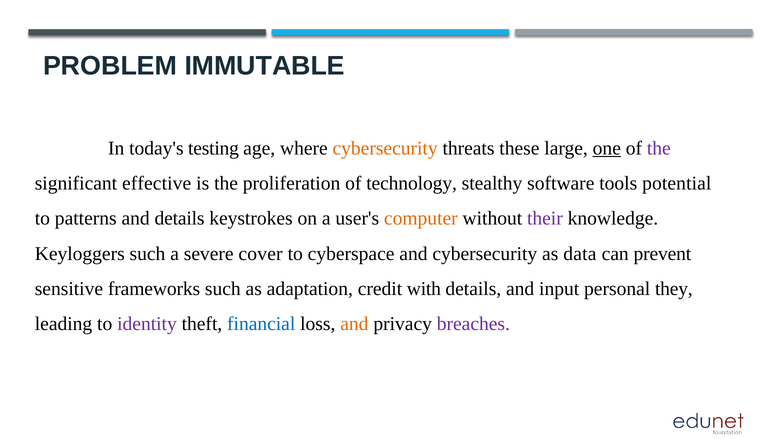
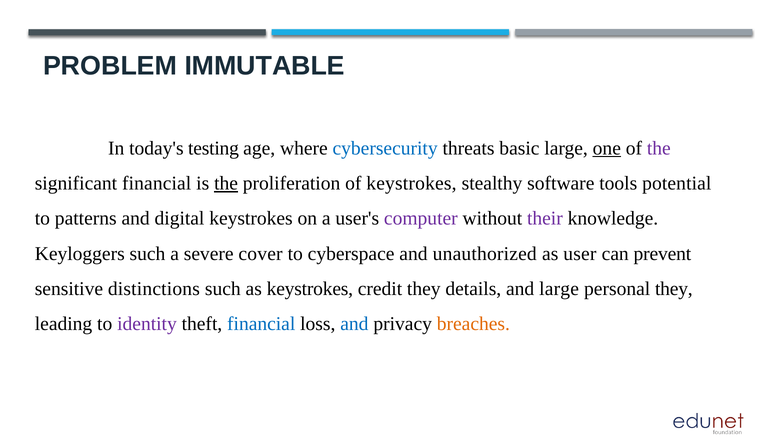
cybersecurity colour: orange -> blue (385, 148)
these: these -> basic (519, 148)
significant effective: effective -> financial (157, 183)
the underline: none -> present (226, 183)
of technology: technology -> keystrokes (411, 183)
and details: details -> digital (180, 219)
computer colour: orange -> purple (421, 219)
and cybersecurity: cybersecurity -> unauthorized (485, 254)
data: data -> user (580, 254)
frameworks: frameworks -> distinctions (154, 289)
as adaptation: adaptation -> keystrokes (310, 289)
credit with: with -> they (424, 289)
and input: input -> large (559, 289)
and colour: orange -> blue (354, 324)
breaches colour: purple -> orange (473, 324)
